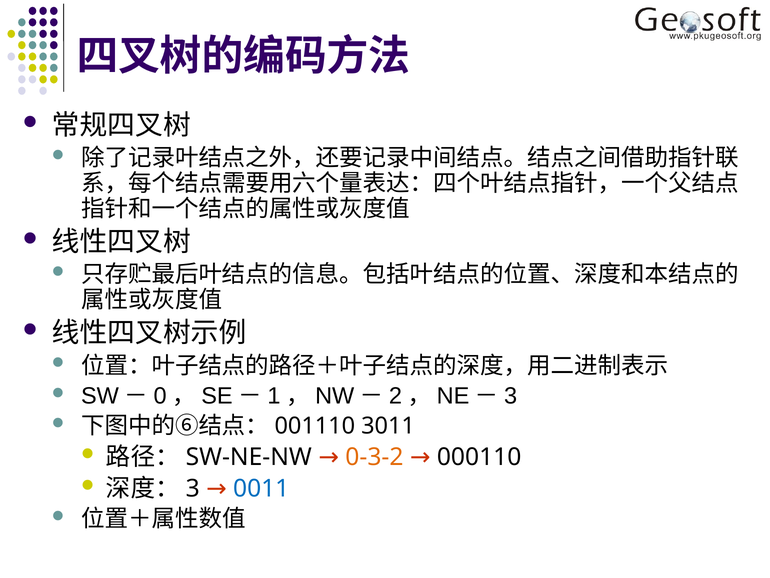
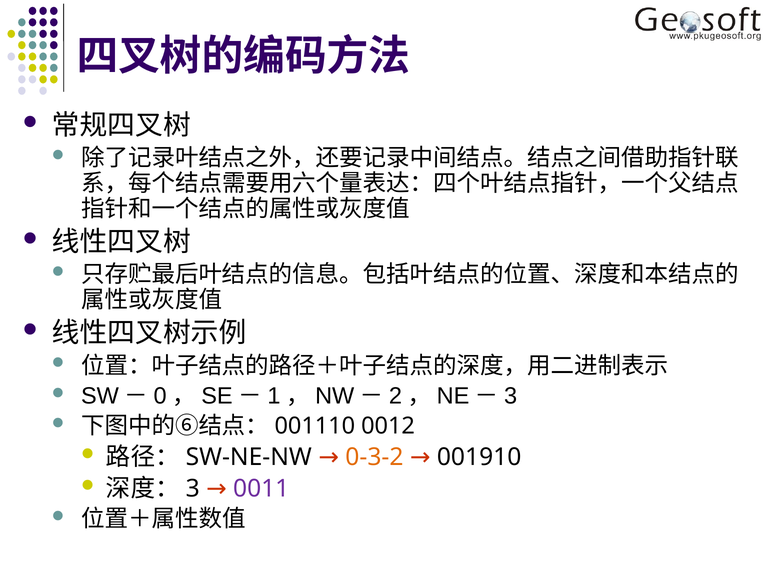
3011: 3011 -> 0012 (388, 426)
000110: 000110 -> 001910 (479, 457)
0011 colour: blue -> purple (261, 488)
